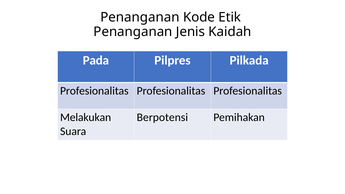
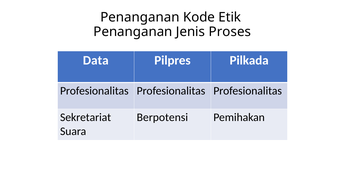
Kaidah: Kaidah -> Proses (230, 32)
Pada: Pada -> Data (96, 60)
Melakukan: Melakukan -> Sekretariat (86, 117)
